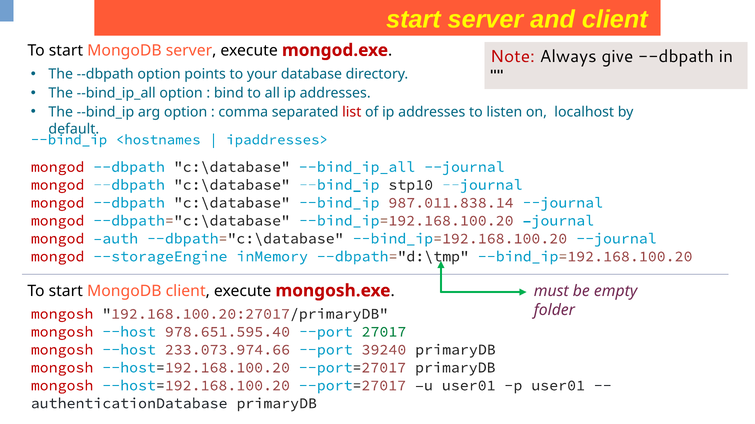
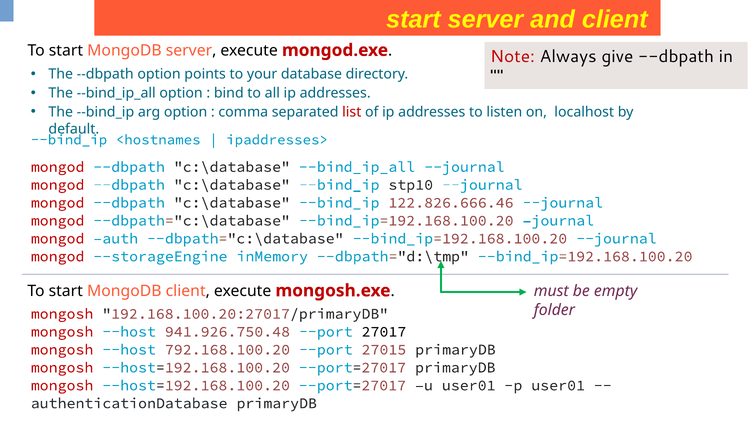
987.011.838.14: 987.011.838.14 -> 122.826.666.46 (451, 203)
978.651.595.40: 978.651.595.40 -> 941.926.750.48 (228, 332)
27017 colour: green -> black (384, 332)
233.073.974.66: 233.073.974.66 -> 792.168.100.20 (228, 350)
39240: 39240 -> 27015 (384, 350)
